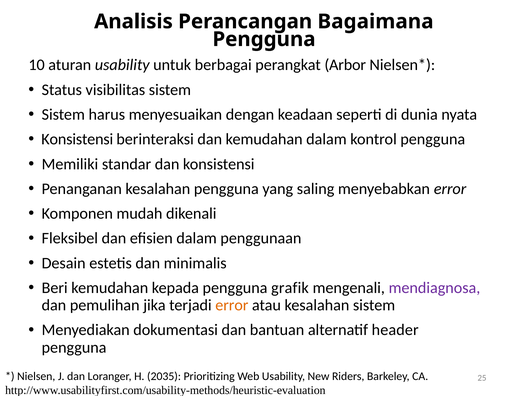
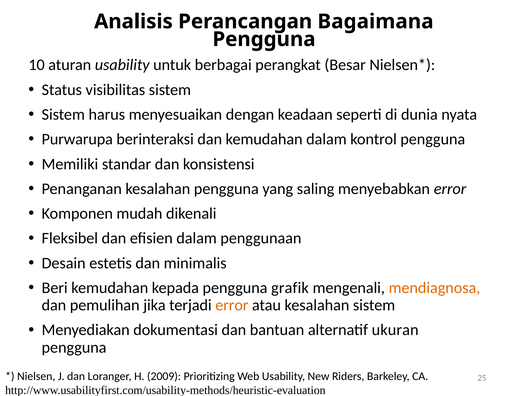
Arbor: Arbor -> Besar (345, 65)
Konsistensi: Konsistensi -> Purwarupa (77, 139)
mendiagnosa colour: purple -> orange (434, 288)
header: header -> ukuran (395, 330)
2035: 2035 -> 2009 (164, 376)
